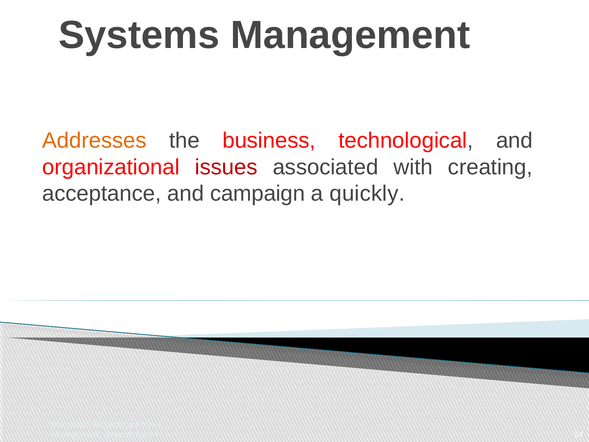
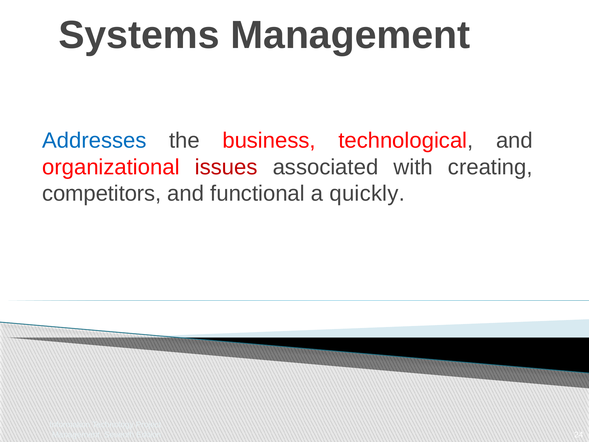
Addresses colour: orange -> blue (94, 140)
acceptance: acceptance -> competitors (102, 194)
campaign: campaign -> functional (258, 194)
